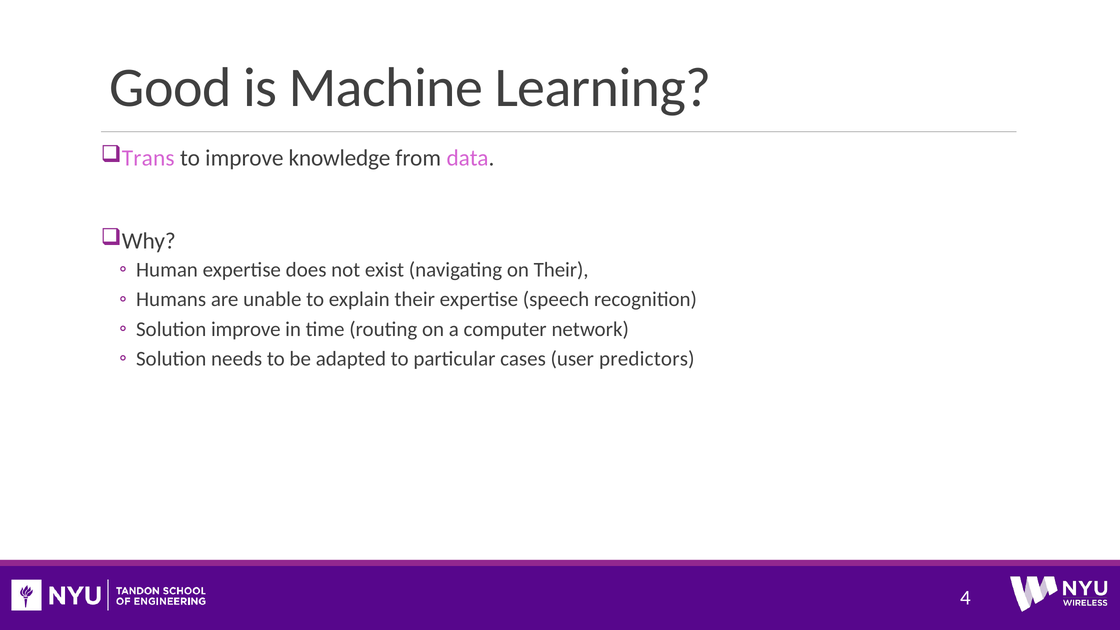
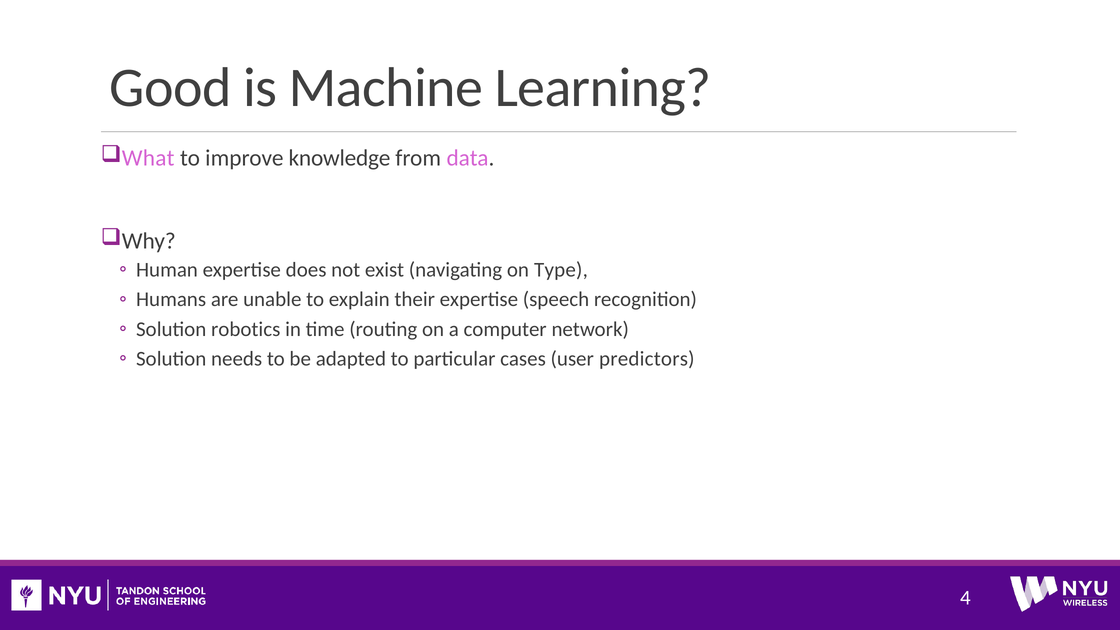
Trans: Trans -> What (148, 158)
on Their: Their -> Type (561, 270)
Solution improve: improve -> robotics (246, 329)
